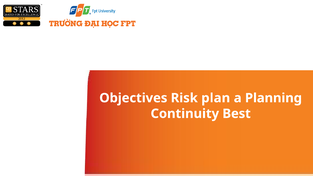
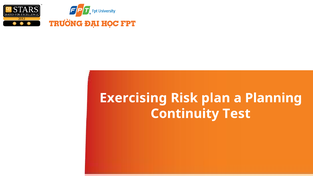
Objectives: Objectives -> Exercising (133, 98)
Best: Best -> Test (236, 114)
